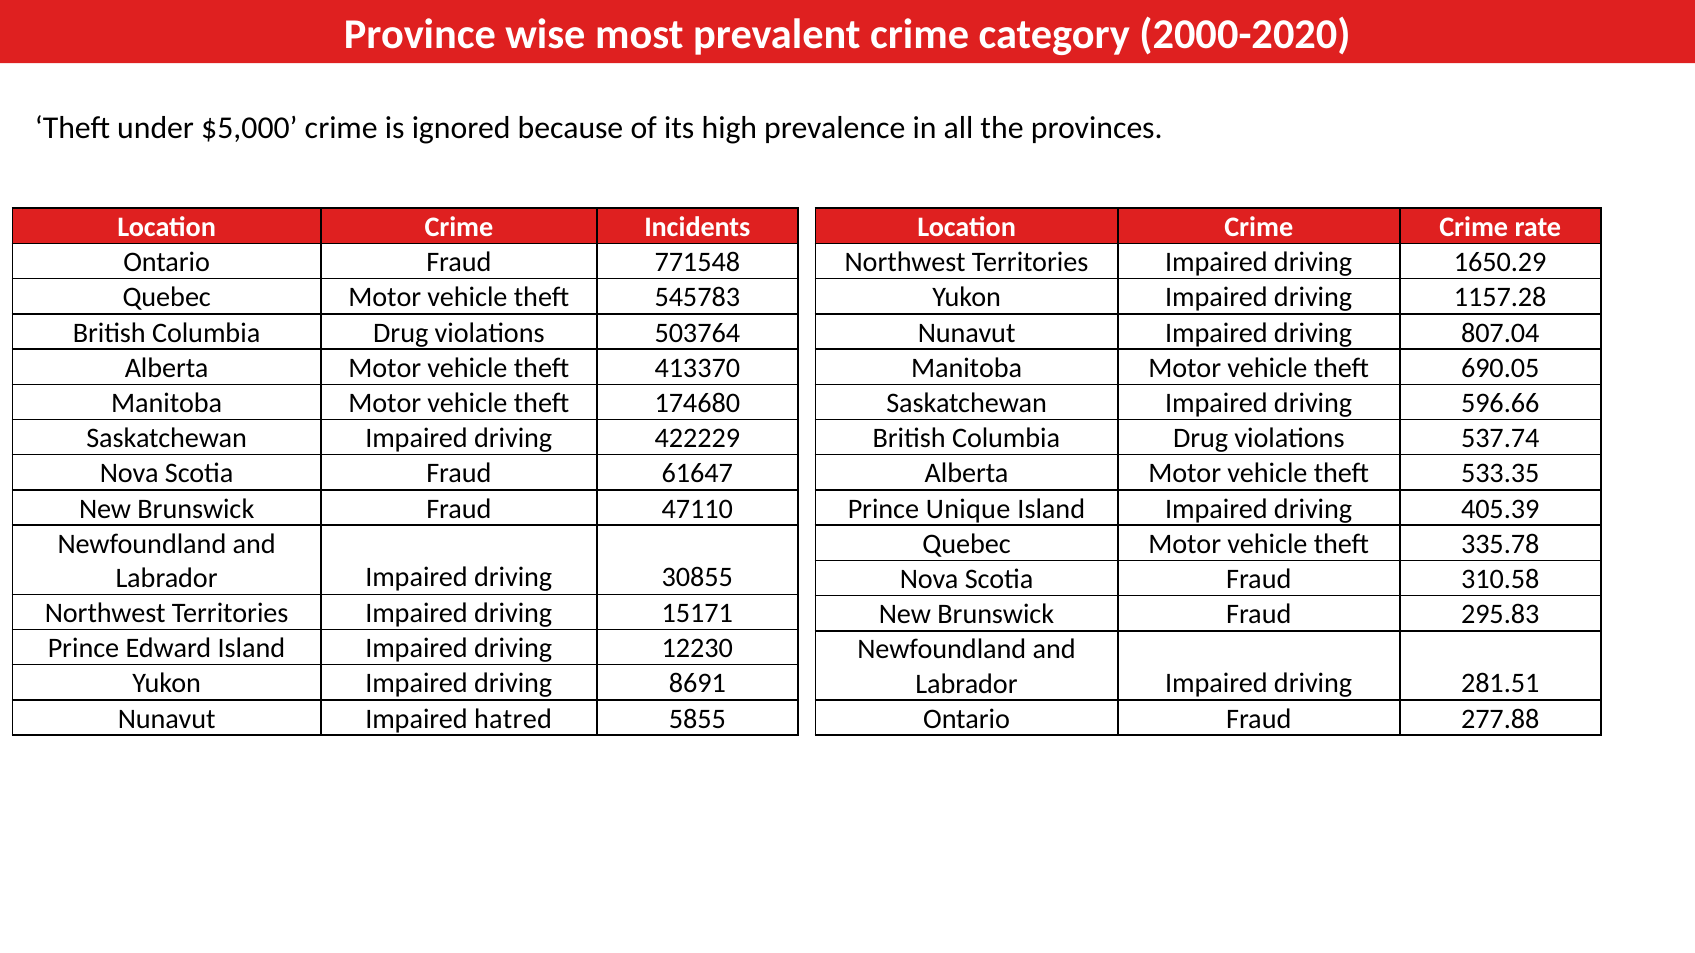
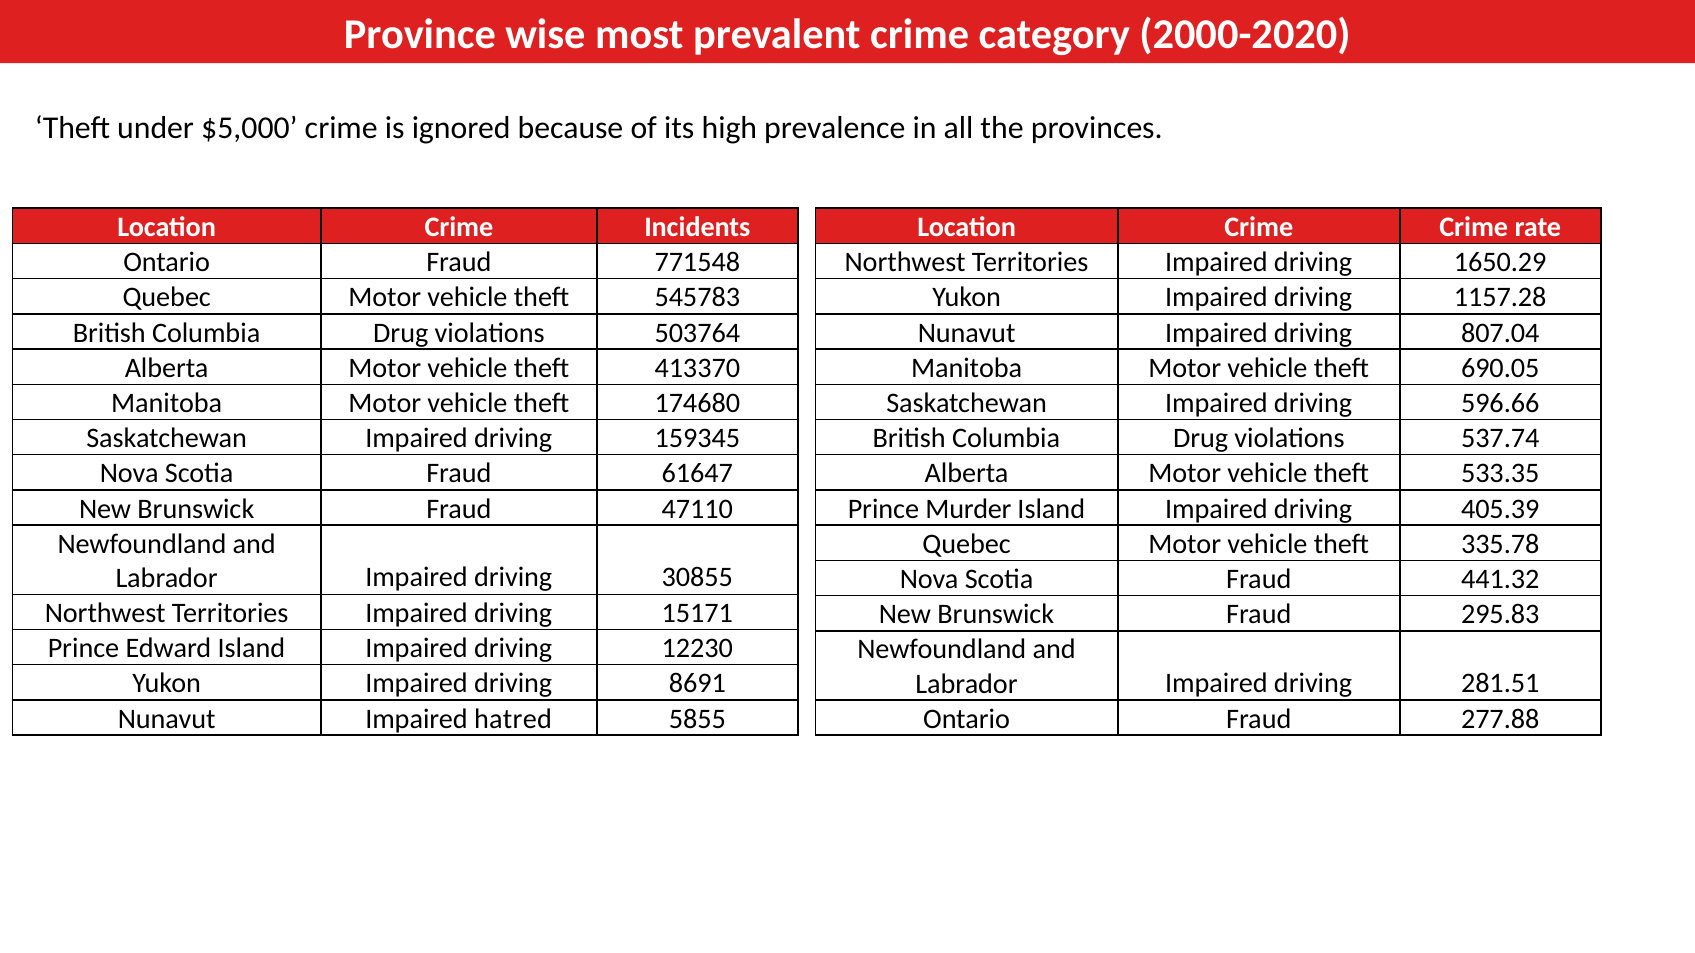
422229: 422229 -> 159345 (697, 439)
Unique: Unique -> Murder (968, 509)
310.58: 310.58 -> 441.32 (1500, 580)
